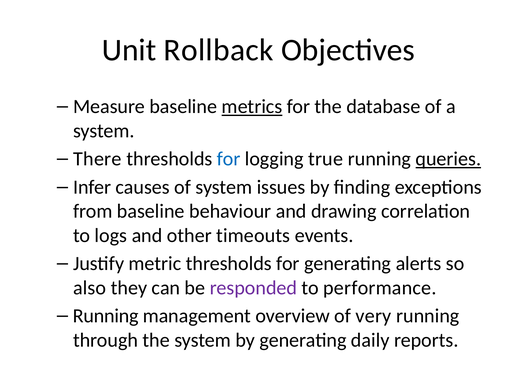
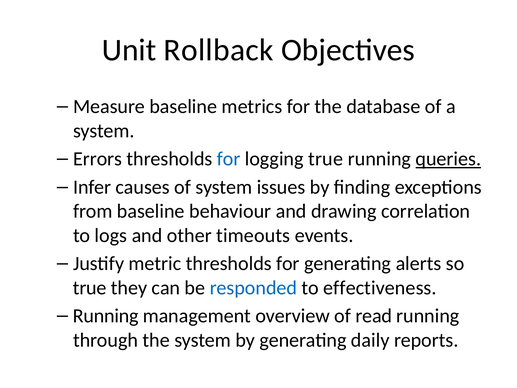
metrics underline: present -> none (252, 107)
There: There -> Errors (98, 159)
also: also -> true (90, 288)
responded colour: purple -> blue (253, 288)
performance: performance -> effectiveness (380, 288)
very: very -> read (374, 316)
